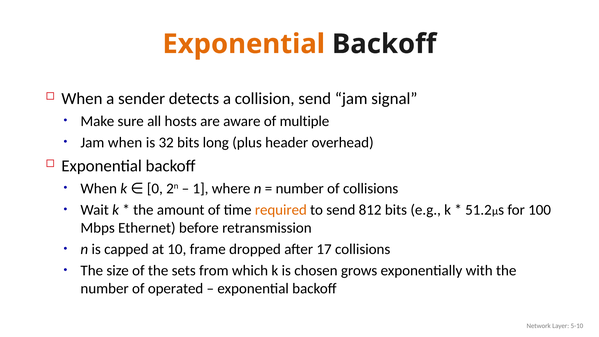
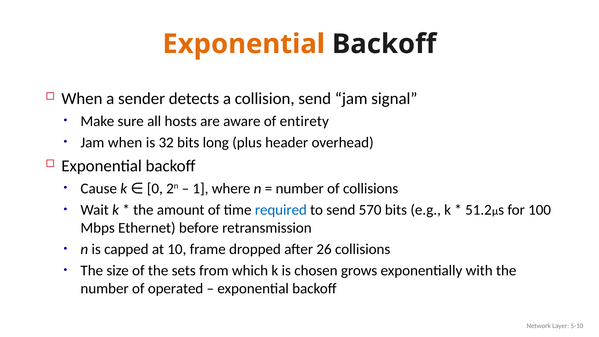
multiple: multiple -> entirety (304, 121)
When: When -> Cause (99, 188)
required colour: orange -> blue (281, 210)
812: 812 -> 570 (370, 210)
17: 17 -> 26 (324, 249)
